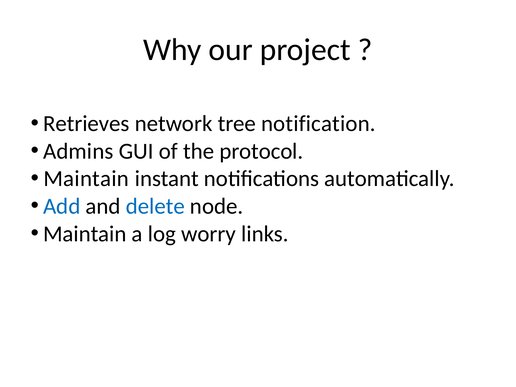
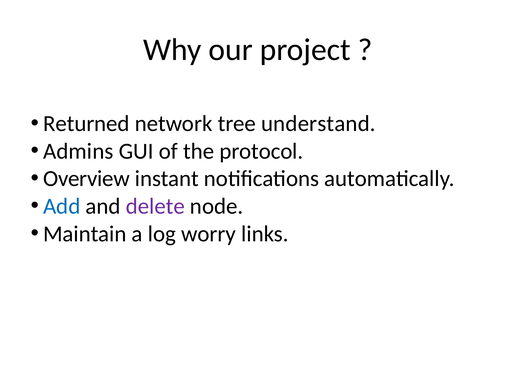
Retrieves: Retrieves -> Returned (86, 124)
notification: notification -> understand (318, 124)
Maintain: Maintain -> Overview (86, 179)
delete colour: blue -> purple (155, 206)
